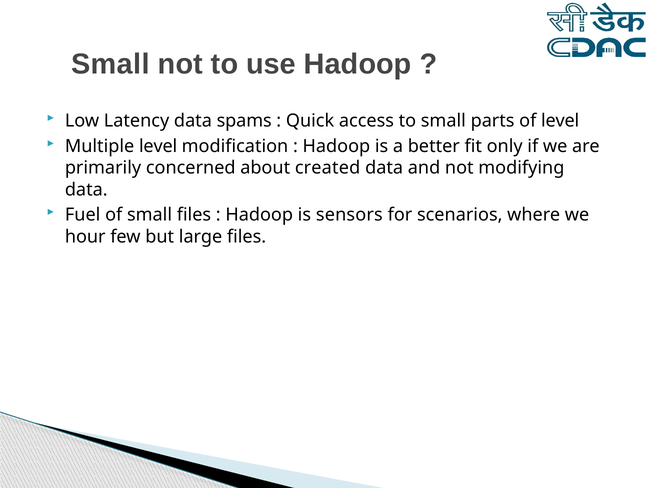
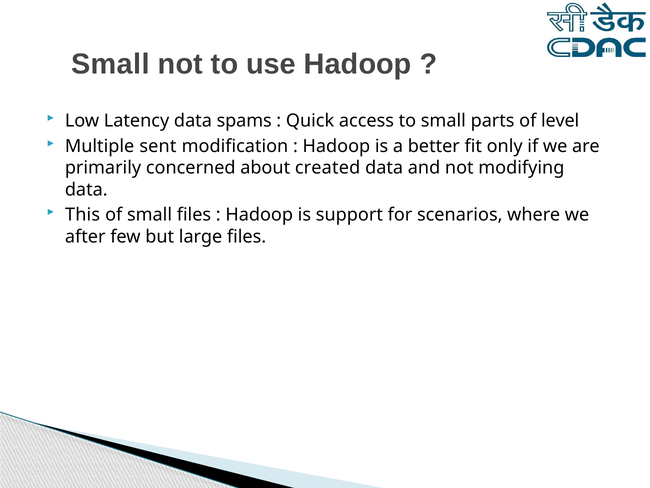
Multiple level: level -> sent (158, 146)
Fuel: Fuel -> This (83, 215)
sensors: sensors -> support (349, 215)
hour: hour -> after (85, 236)
